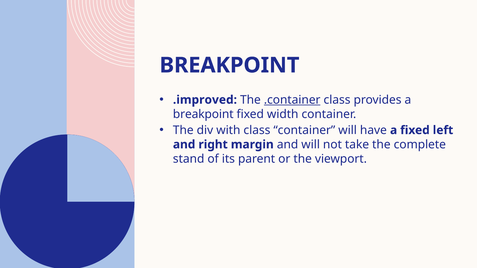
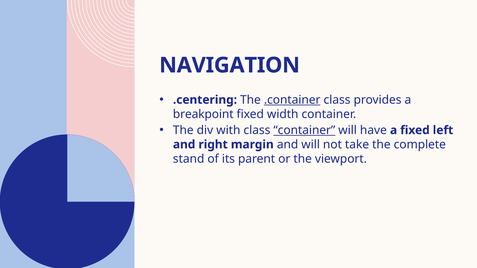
BREAKPOINT: BREAKPOINT -> NAVIGATION (230, 65)
.improved: .improved -> .centering (205, 100)
container underline: none -> present (304, 130)
